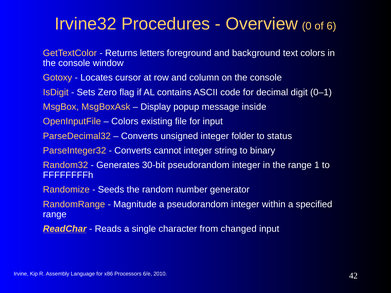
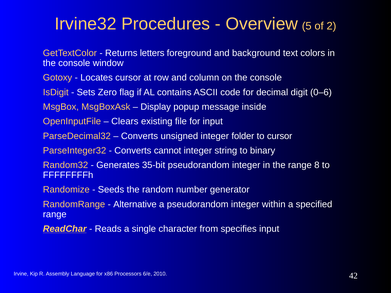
0: 0 -> 5 (307, 26)
6: 6 -> 2 (331, 26)
0–1: 0–1 -> 0–6 (321, 92)
Colors: Colors -> Clears (125, 121)
to status: status -> cursor (280, 136)
30-bit: 30-bit -> 35-bit (154, 165)
1: 1 -> 8 (317, 165)
Magnitude: Magnitude -> Alternative (135, 204)
changed: changed -> specifies (239, 229)
